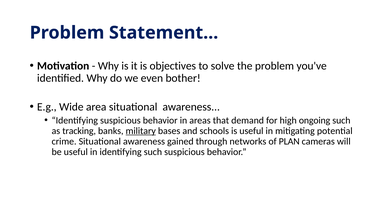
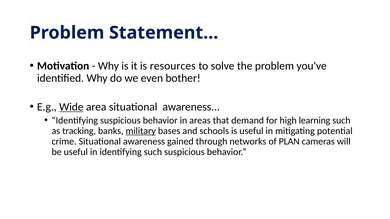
objectives: objectives -> resources (173, 66)
Wide underline: none -> present (71, 107)
ongoing: ongoing -> learning (315, 121)
